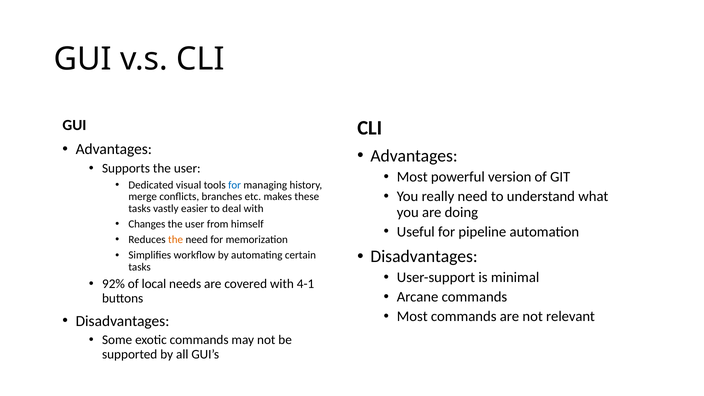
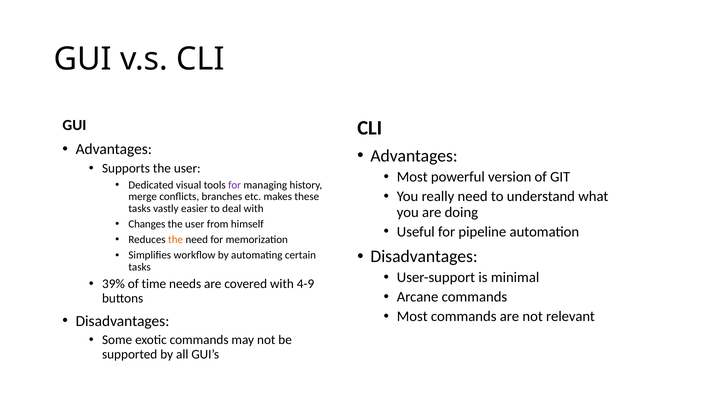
for colour: blue -> purple (235, 185)
92%: 92% -> 39% (113, 284)
local: local -> time (154, 284)
4-1: 4-1 -> 4-9 (306, 284)
